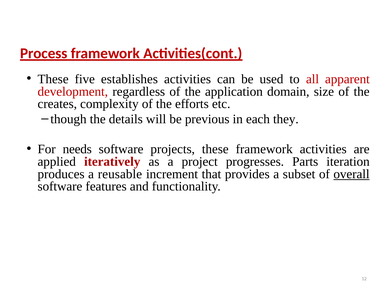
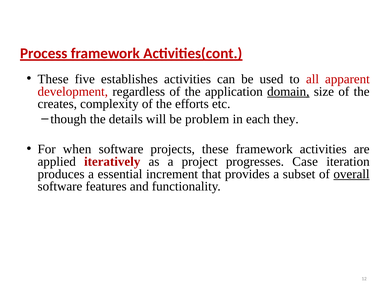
domain underline: none -> present (288, 92)
previous: previous -> problem (207, 119)
needs: needs -> when (77, 149)
Parts: Parts -> Case (305, 162)
reusable: reusable -> essential (120, 174)
